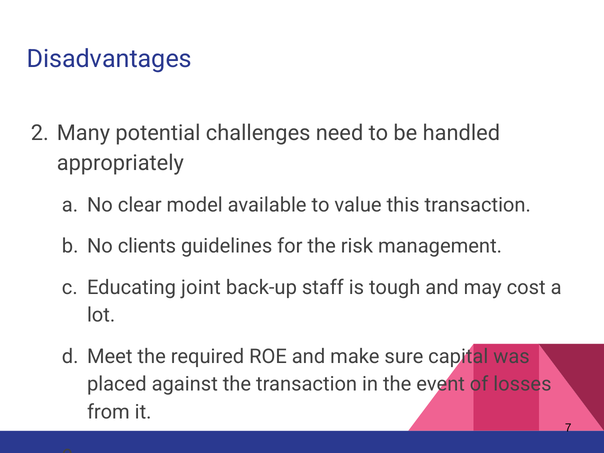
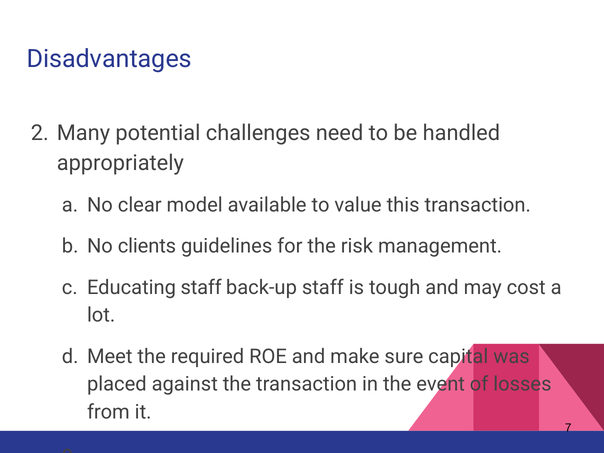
Educating joint: joint -> staff (201, 287)
